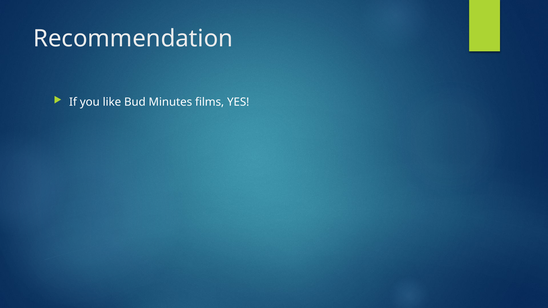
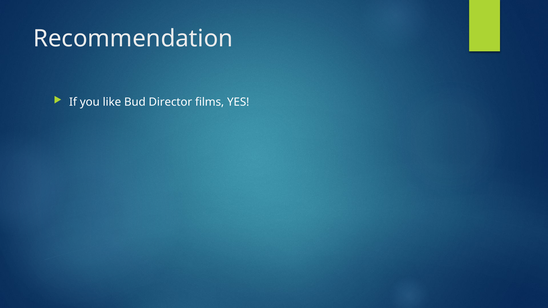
Minutes: Minutes -> Director (170, 102)
